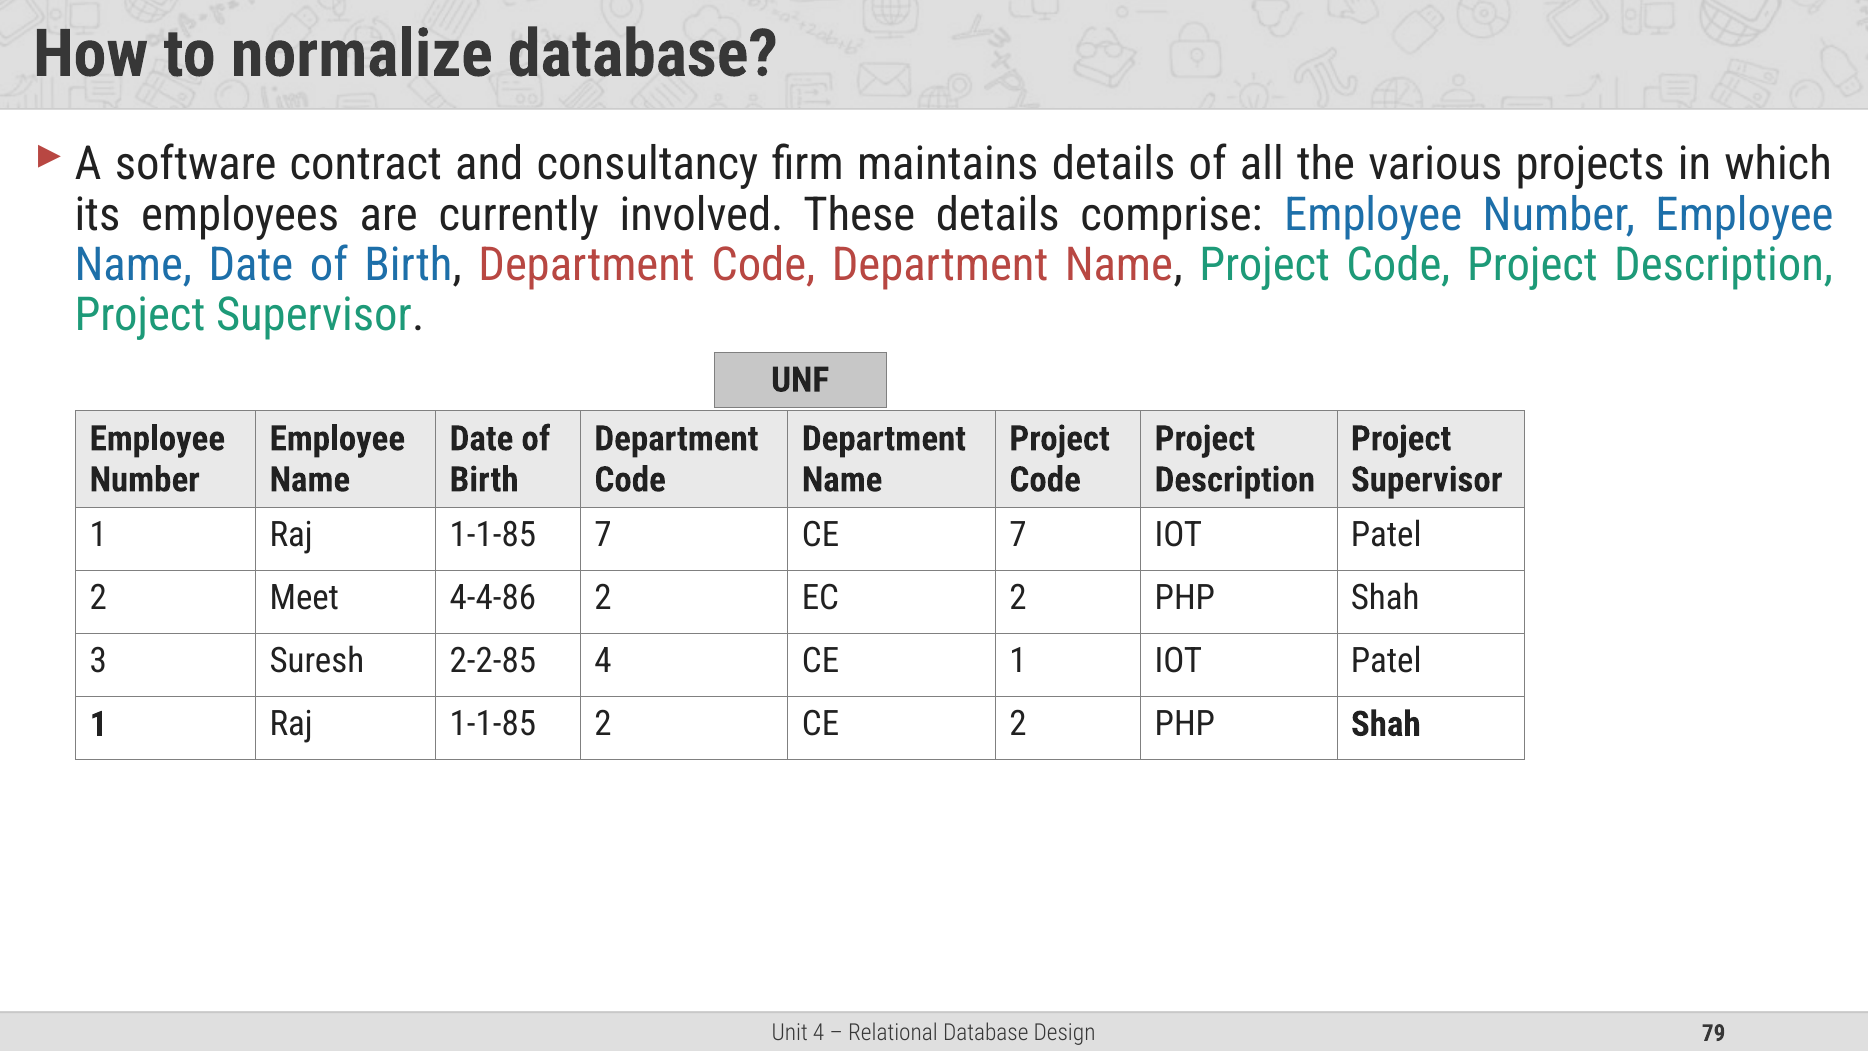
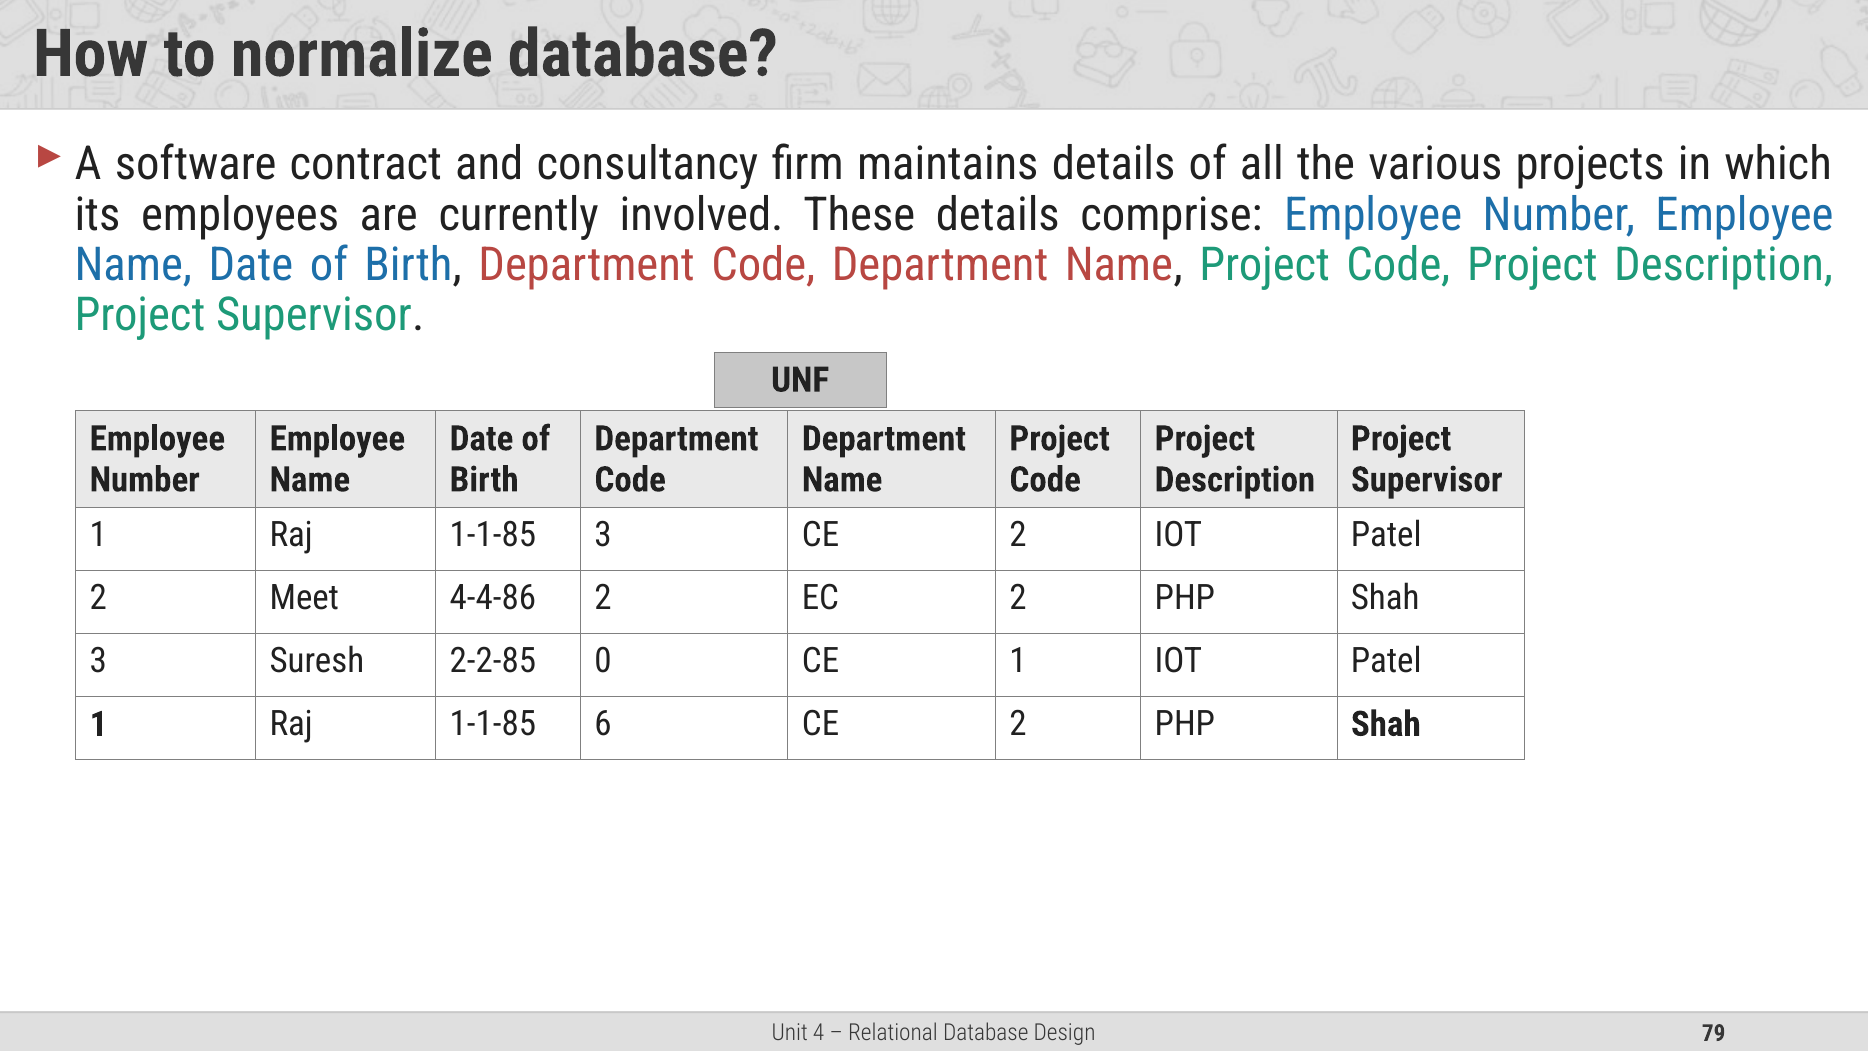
1-1-85 7: 7 -> 3 (603, 535)
7: 7 -> 2 (1018, 535)
2-2-85 4: 4 -> 0 (603, 661)
1-1-85 2: 2 -> 6 (603, 724)
